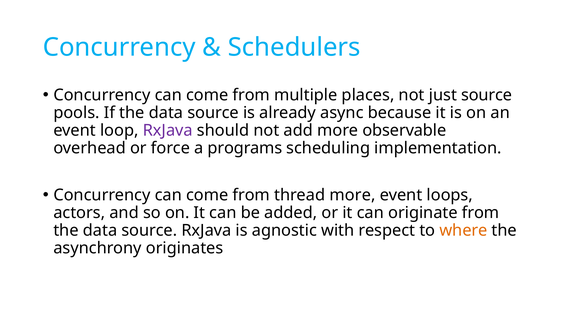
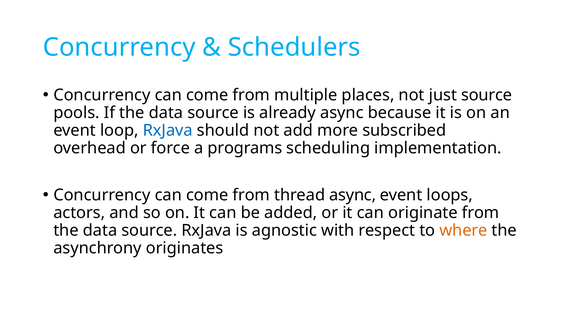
RxJava colour: purple -> blue (168, 130)
observable: observable -> subscribed (404, 130)
thread more: more -> async (353, 195)
